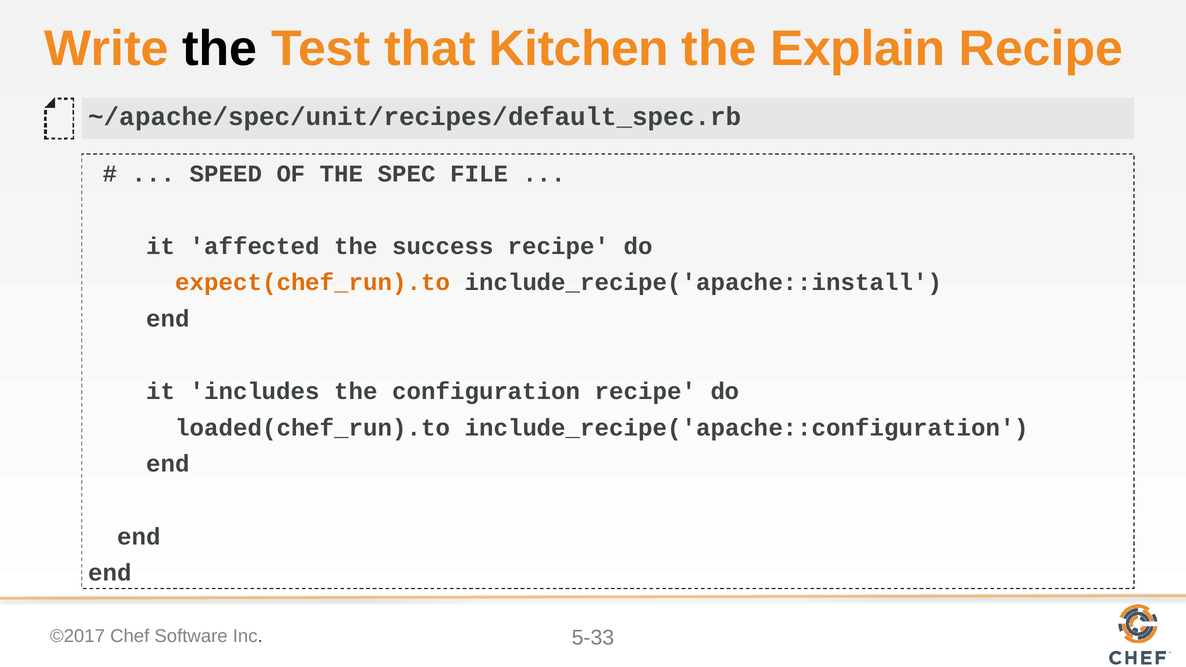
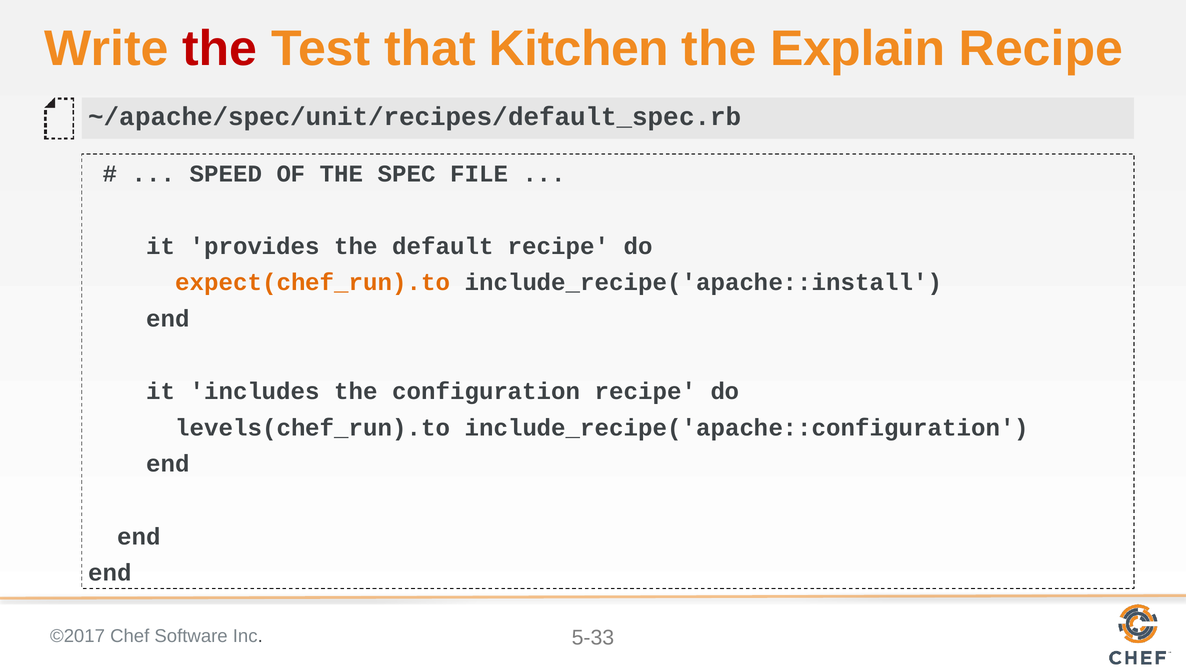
the colour: black -> red (220, 49)
affected: affected -> provides (255, 246)
success: success -> default (443, 246)
loaded(chef_run).to: loaded(chef_run).to -> levels(chef_run).to (313, 428)
